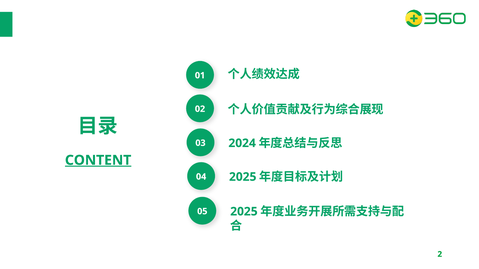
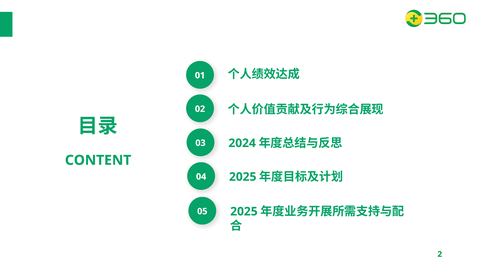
CONTENT underline: present -> none (98, 160)
